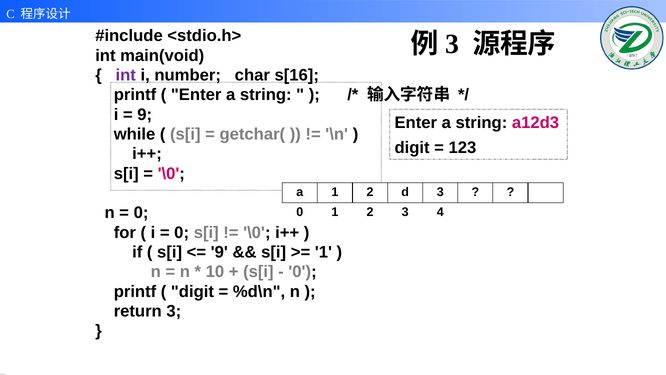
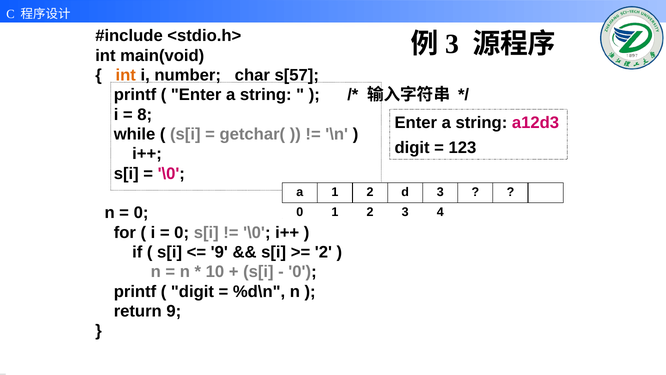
int colour: purple -> orange (126, 75)
s[16: s[16 -> s[57 (297, 75)
9: 9 -> 8 (145, 114)
1: 1 -> 2 (323, 252)
return 3: 3 -> 9 (174, 311)
